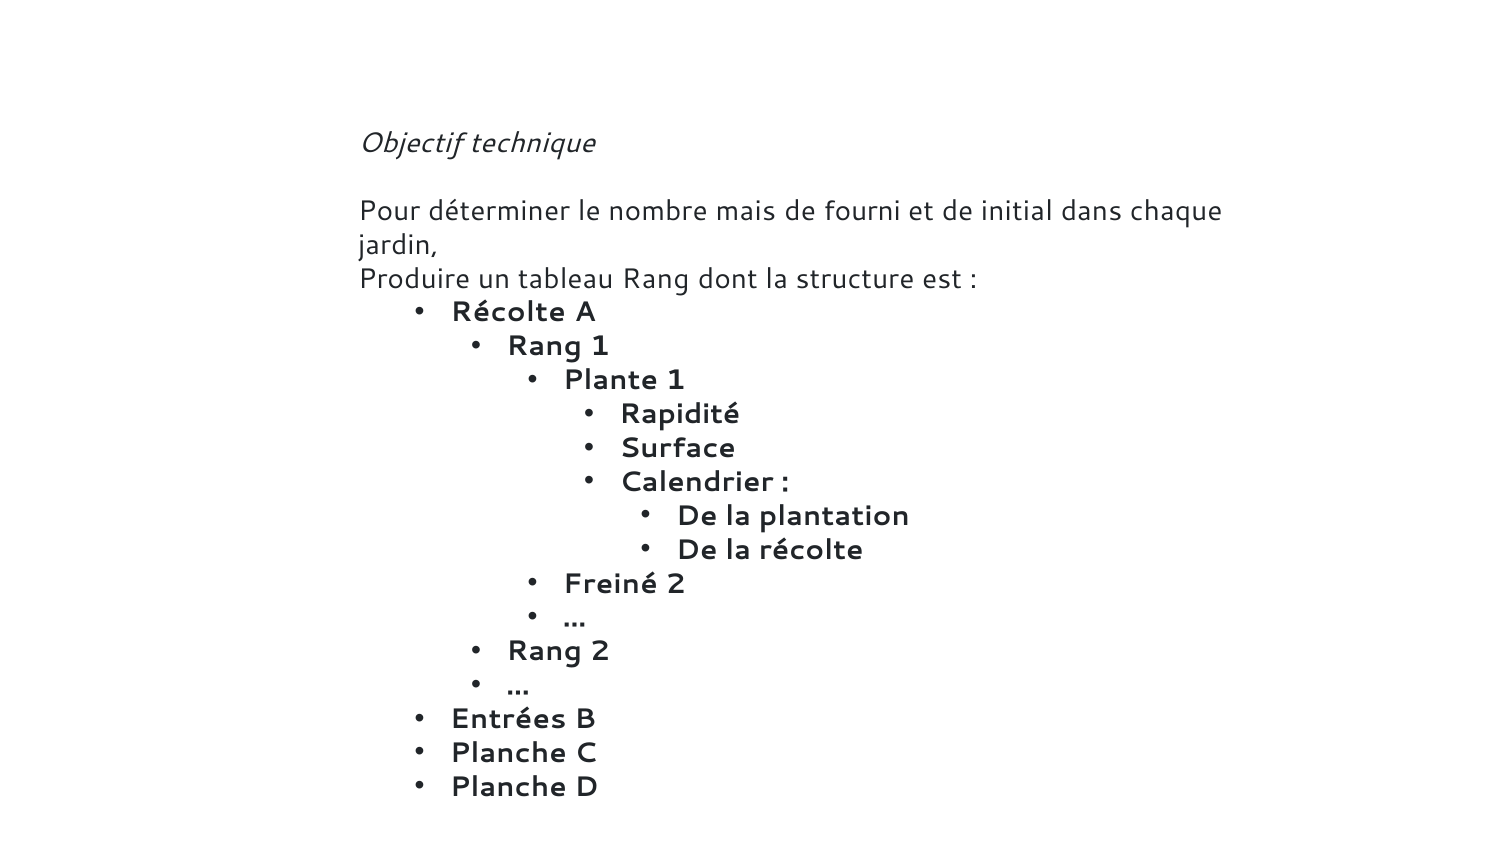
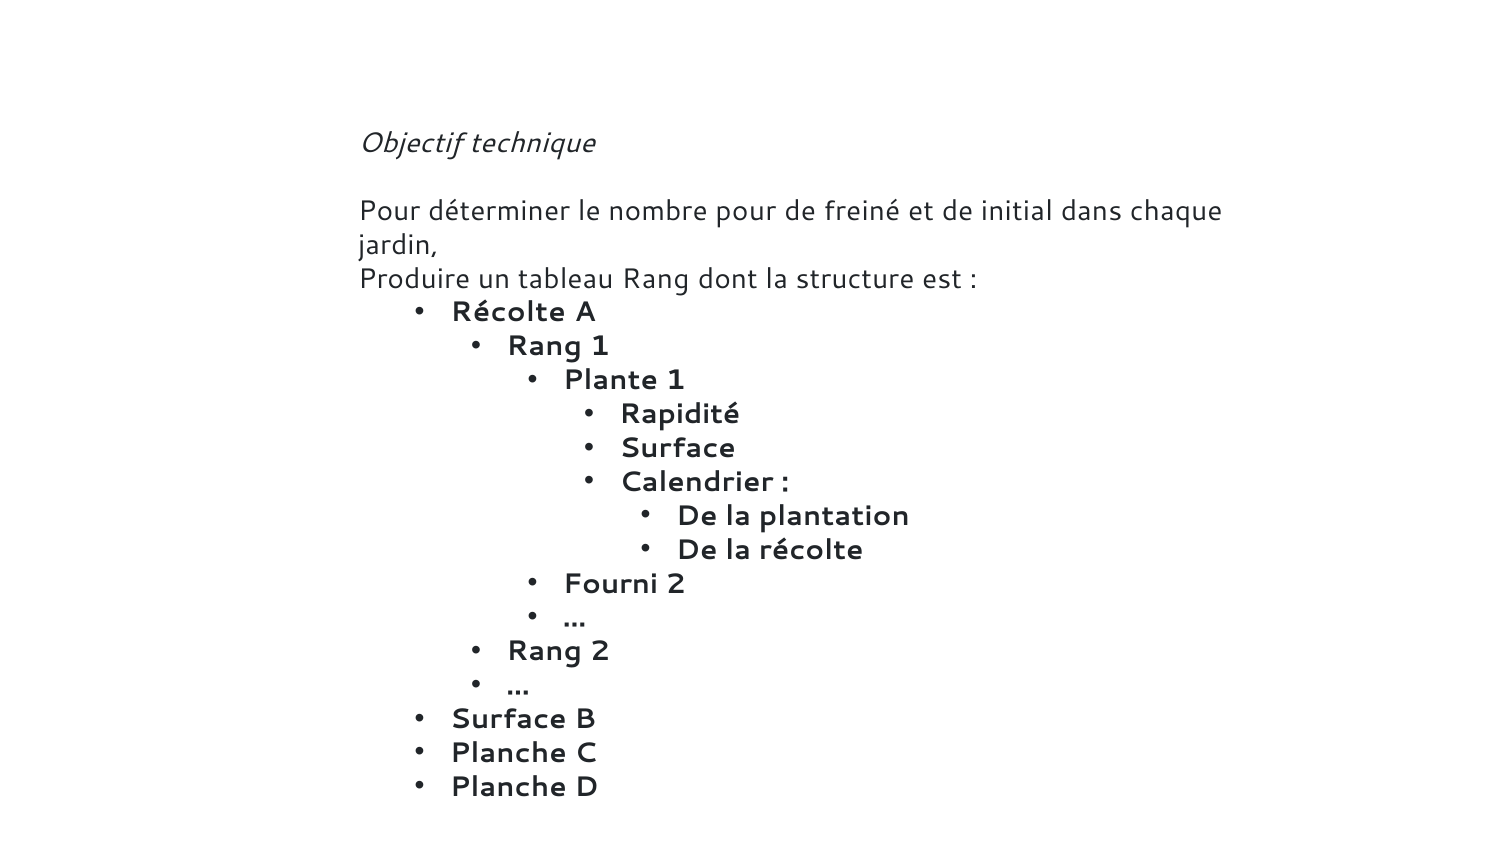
nombre mais: mais -> pour (746, 211)
fourni: fourni -> freiné (862, 211)
Freiné: Freiné -> Fourni (611, 584)
Entrées: Entrées -> Surface (508, 719)
